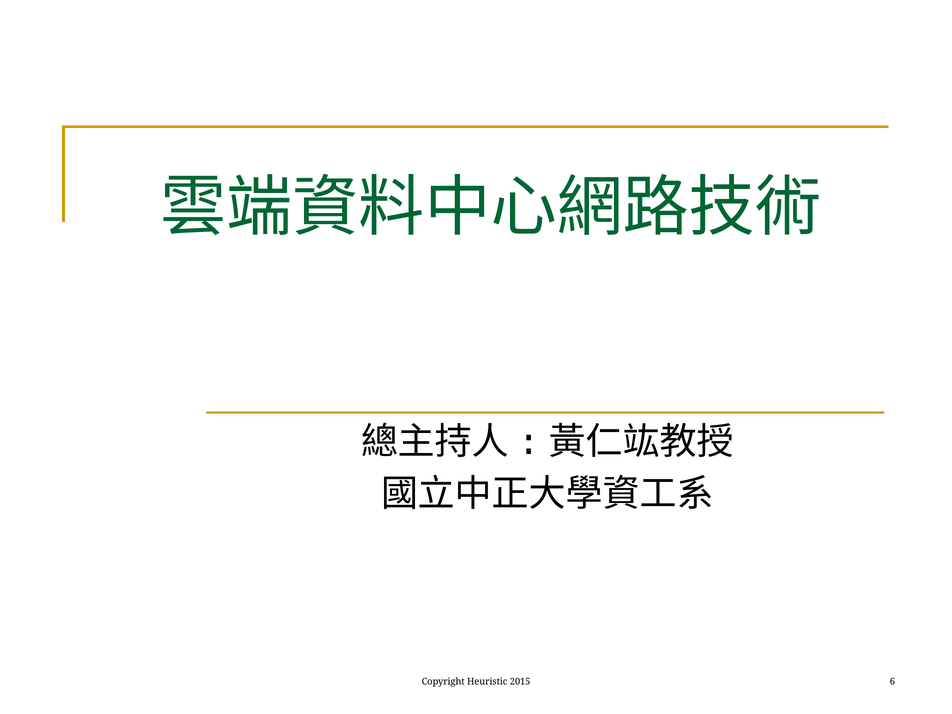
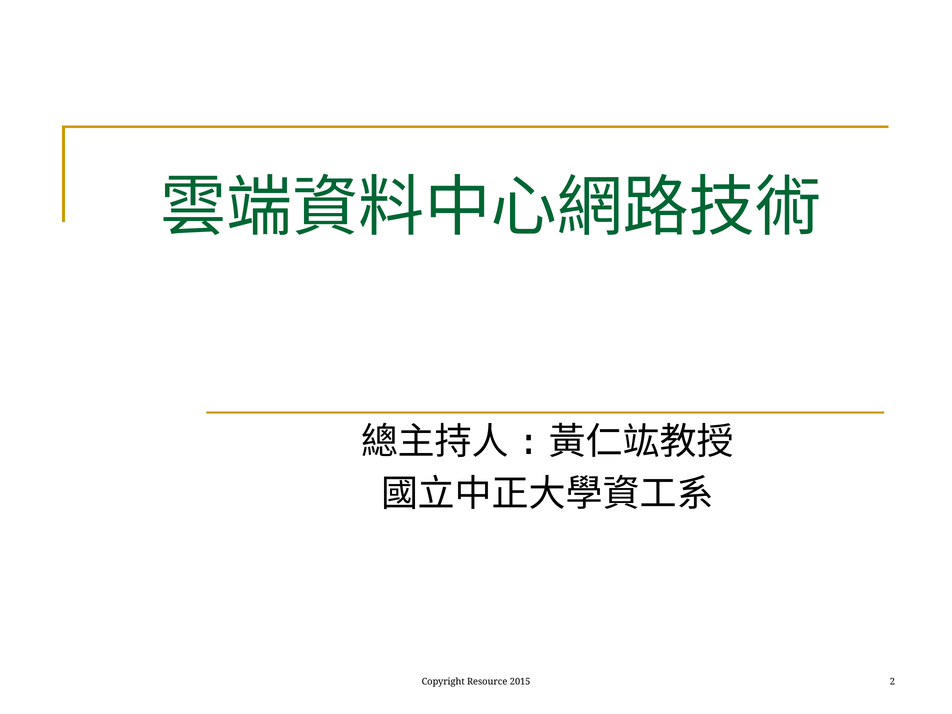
Heuristic: Heuristic -> Resource (487, 682)
6: 6 -> 2 (892, 682)
